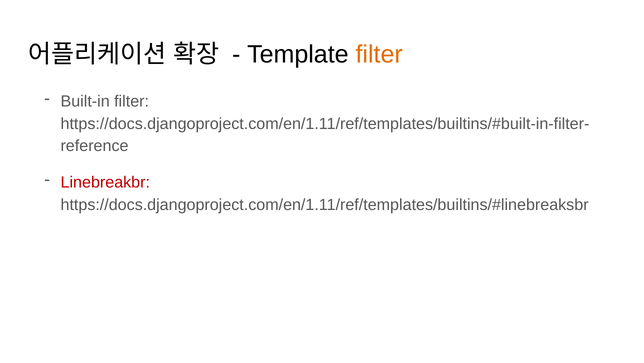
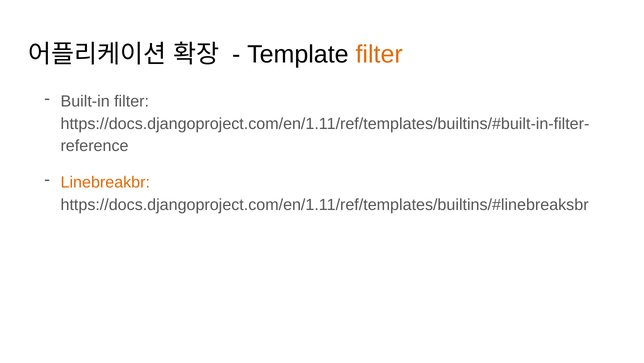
Linebreakbr colour: red -> orange (105, 182)
